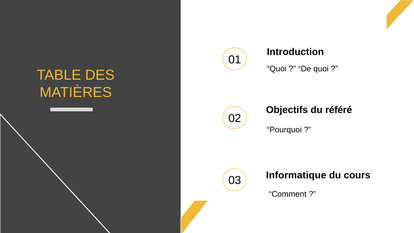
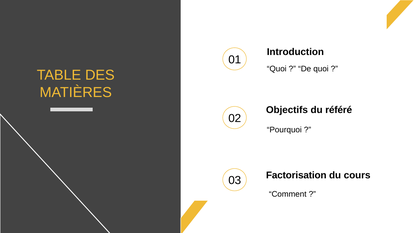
Informatique: Informatique -> Factorisation (296, 175)
